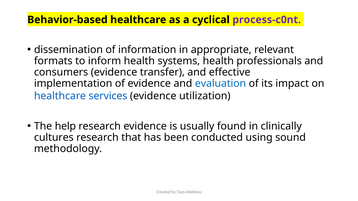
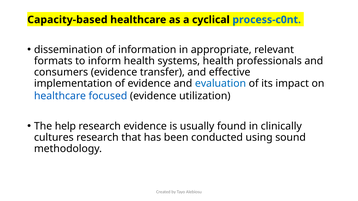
Behavior-based: Behavior-based -> Capacity-based (67, 20)
process-c0nt colour: purple -> blue (267, 20)
services: services -> focused (108, 96)
